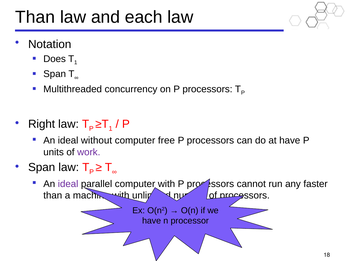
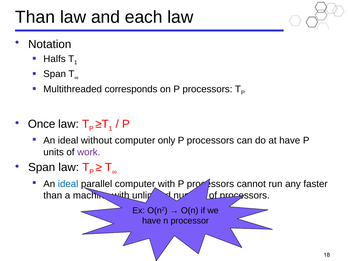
Does: Does -> Halfs (55, 59)
concurrency: concurrency -> corresponds (131, 89)
Right: Right -> Once (42, 124)
free: free -> only (167, 141)
ideal colour: purple -> blue (68, 184)
